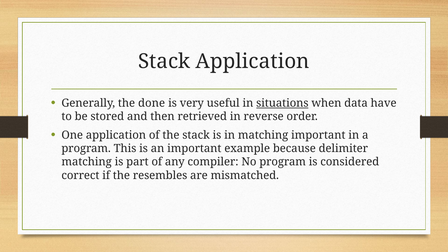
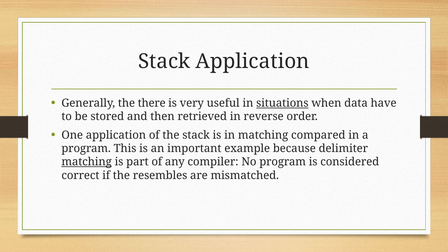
done: done -> there (152, 103)
matching important: important -> compared (318, 135)
matching underline: none -> present (87, 162)
